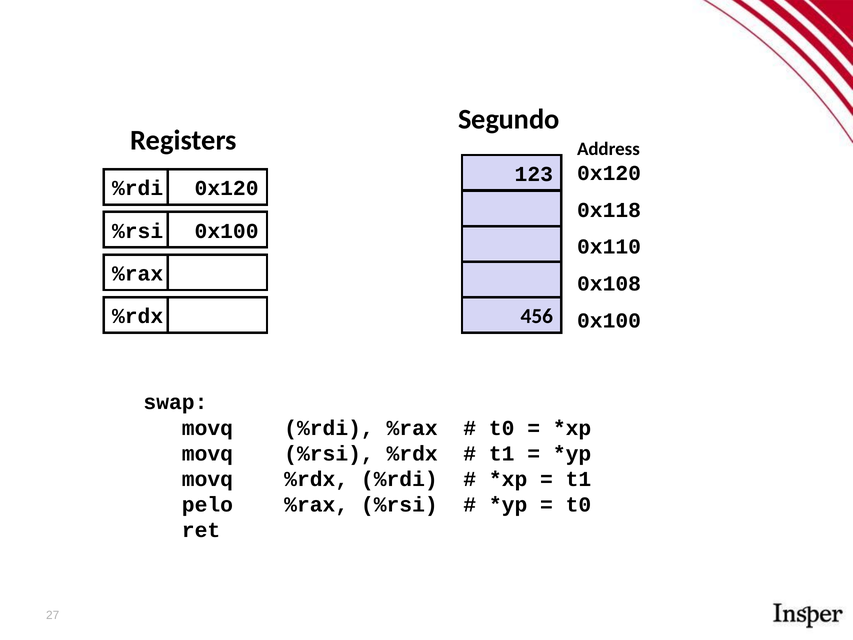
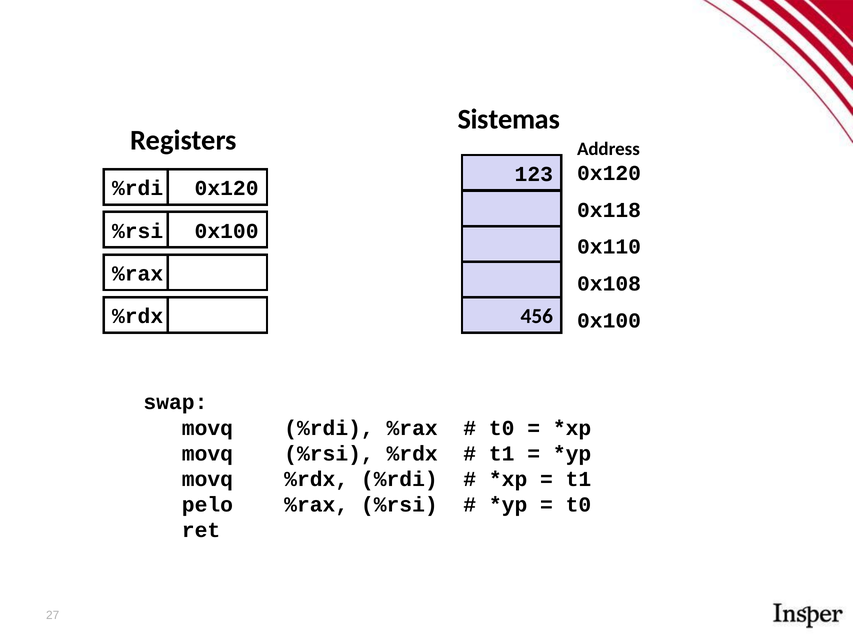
Segundo: Segundo -> Sistemas (509, 120)
